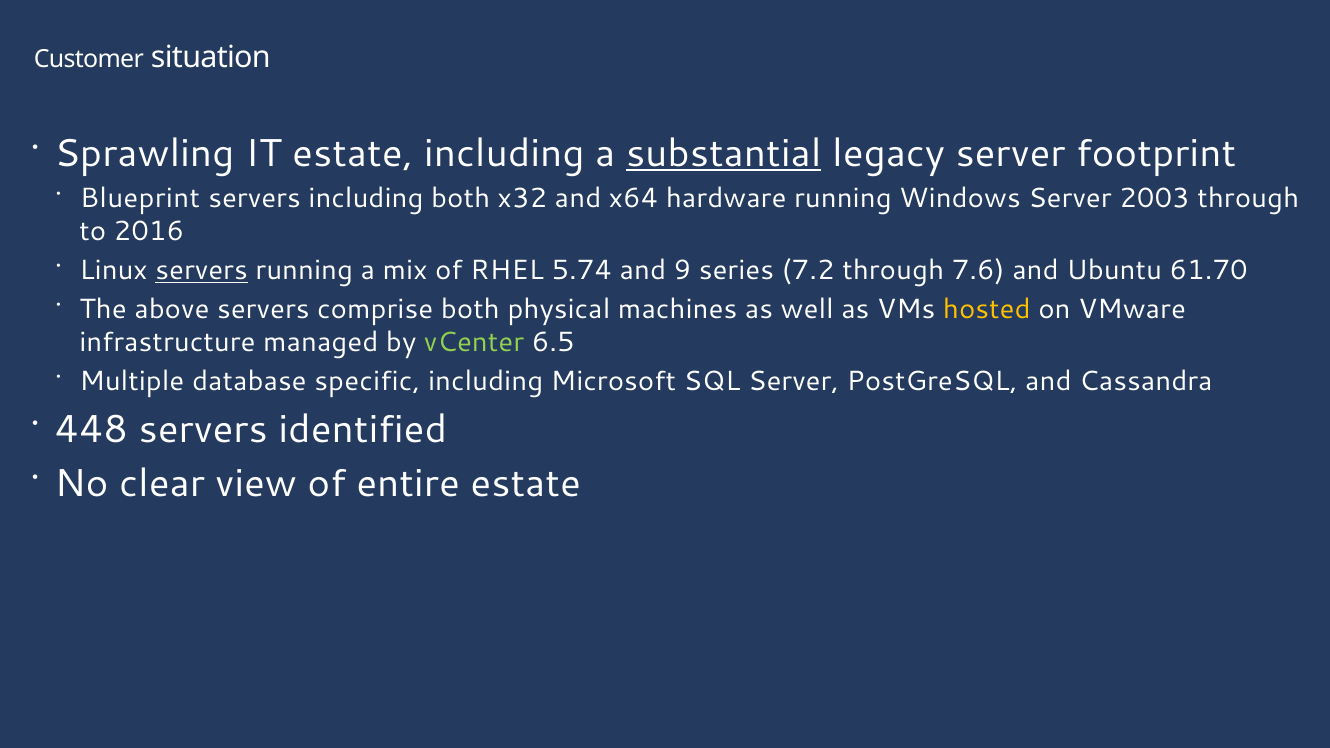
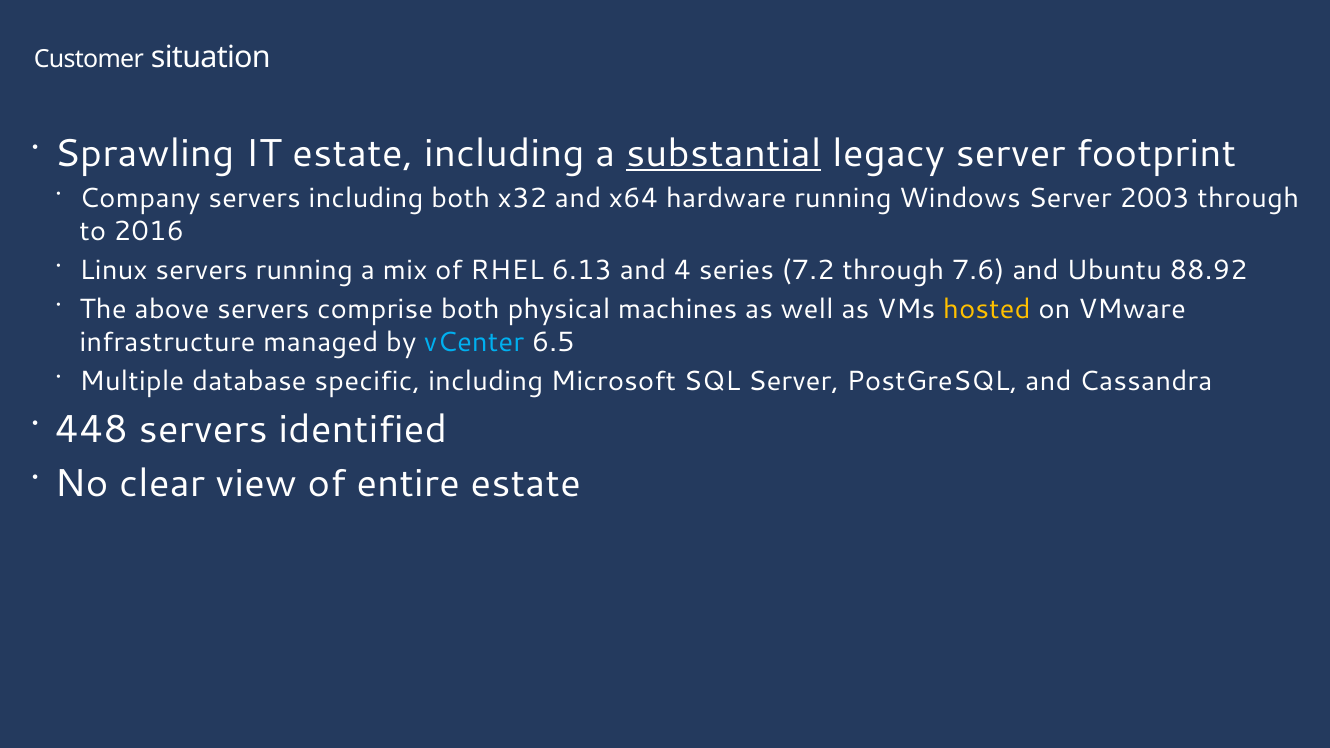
Blueprint: Blueprint -> Company (140, 198)
servers underline: present -> none (202, 271)
5.74: 5.74 -> 6.13 (582, 271)
9: 9 -> 4 (682, 271)
61.70: 61.70 -> 88.92 (1209, 271)
vCenter colour: light green -> light blue (474, 343)
